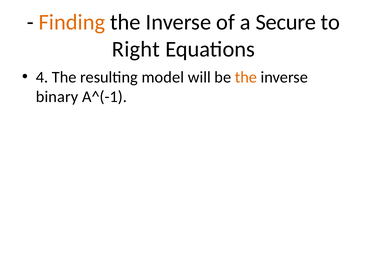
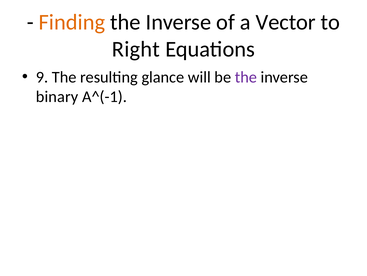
Secure: Secure -> Vector (286, 22)
4: 4 -> 9 (42, 77)
model: model -> glance (163, 77)
the colour: orange -> purple (246, 77)
